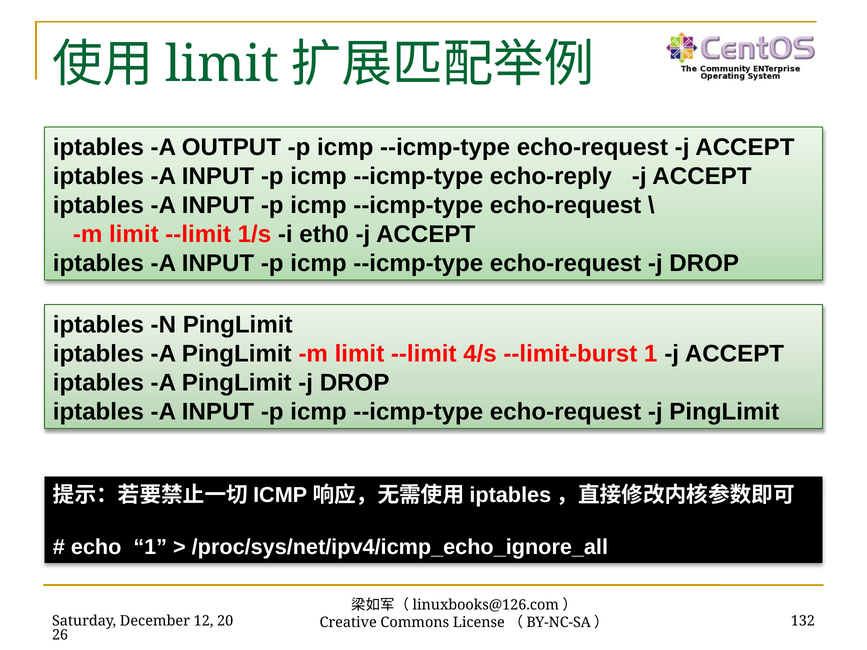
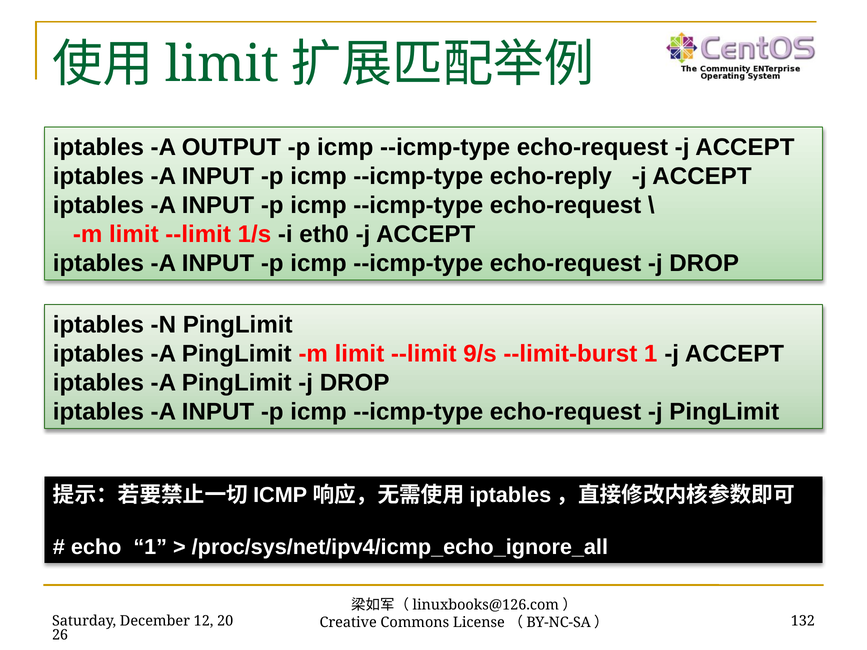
4/s: 4/s -> 9/s (480, 354)
